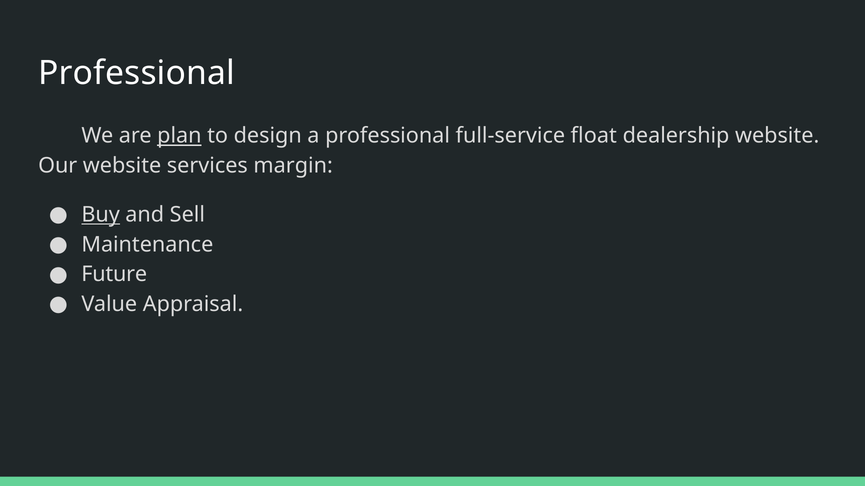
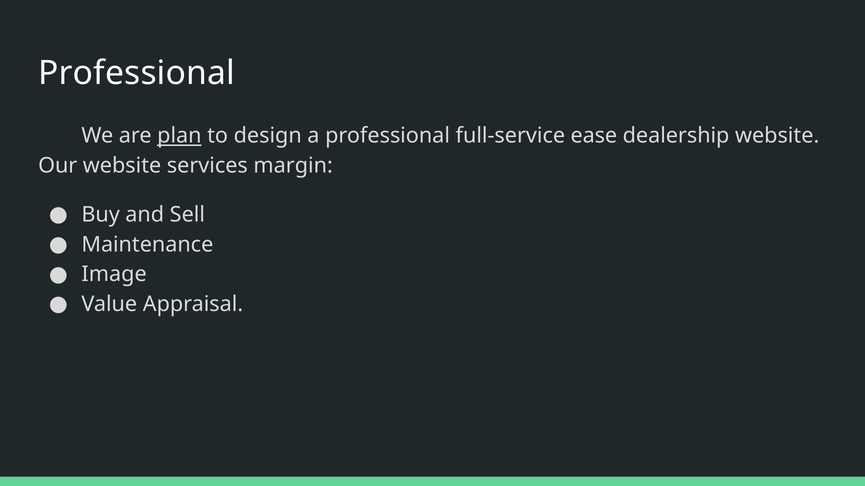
float: float -> ease (594, 136)
Buy underline: present -> none (101, 215)
Future: Future -> Image (114, 275)
